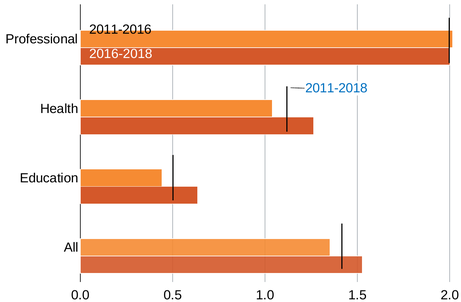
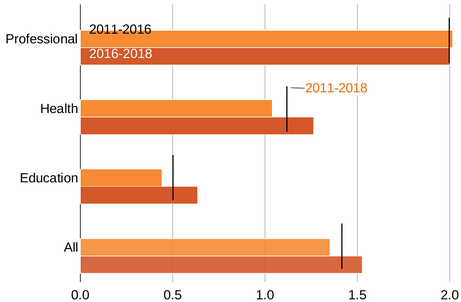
2011-2018 colour: blue -> orange (336, 88)
